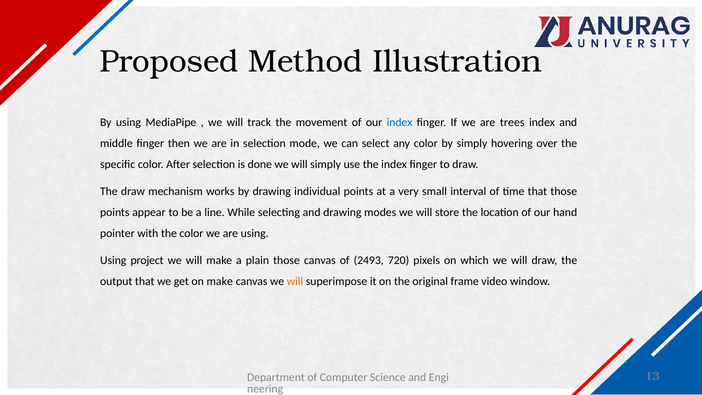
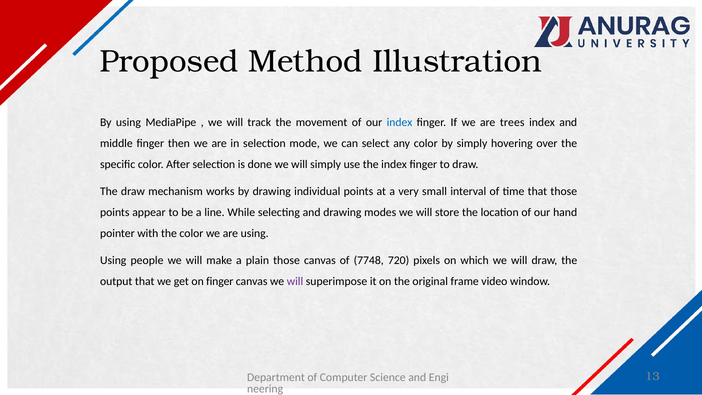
project: project -> people (147, 260)
2493: 2493 -> 7748 (369, 260)
on make: make -> finger (220, 281)
will colour: orange -> purple (295, 281)
